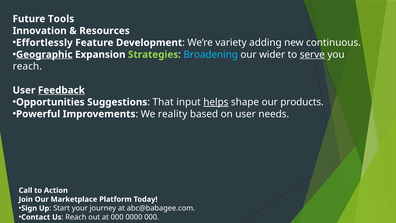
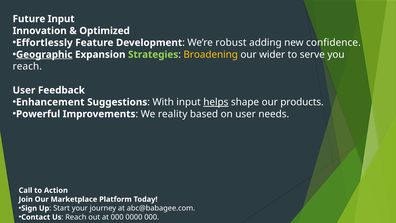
Future Tools: Tools -> Input (61, 19)
Resources: Resources -> Optimized (105, 31)
variety: variety -> robust (231, 43)
continuous: continuous -> confidence (333, 43)
Broadening colour: light blue -> yellow (211, 54)
serve underline: present -> none (312, 54)
Feedback underline: present -> none (61, 90)
Opportunities: Opportunities -> Enhancement (50, 102)
That: That -> With (163, 102)
